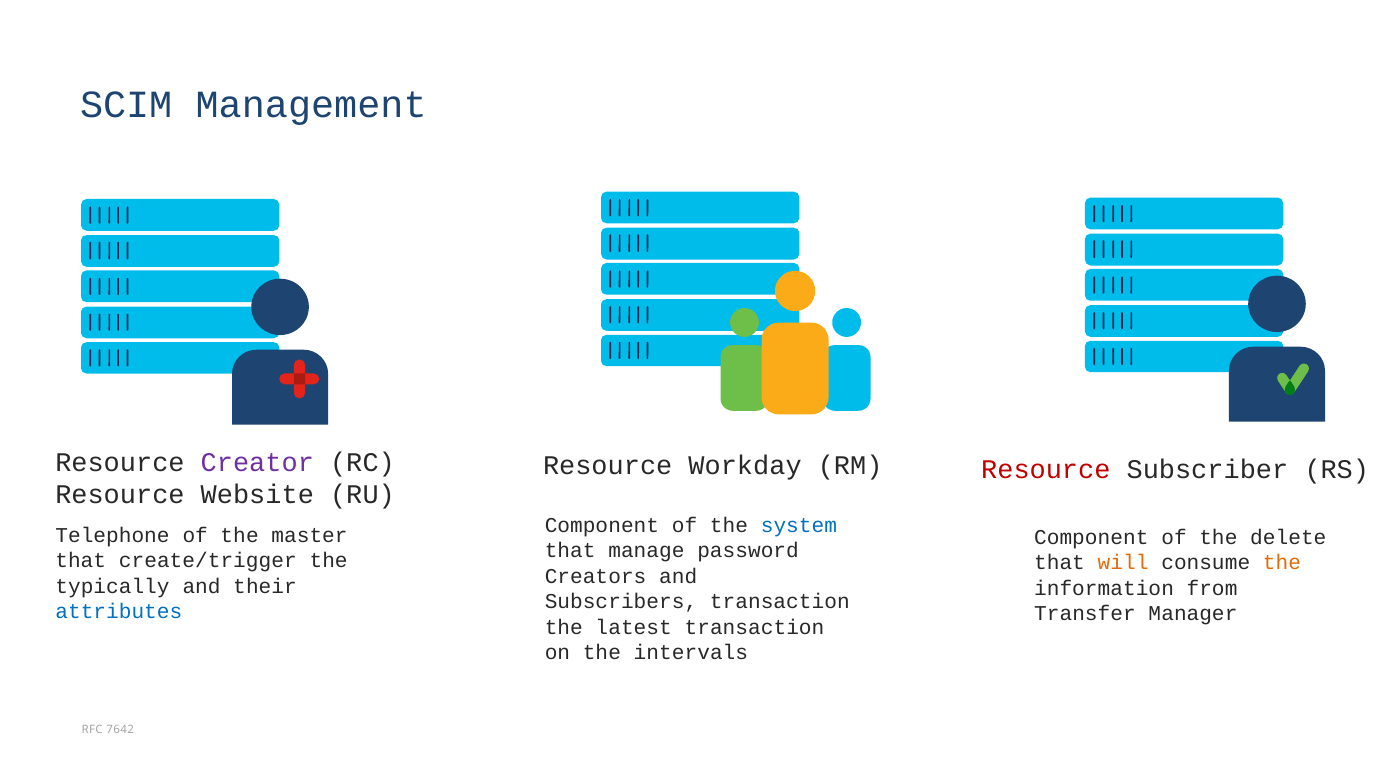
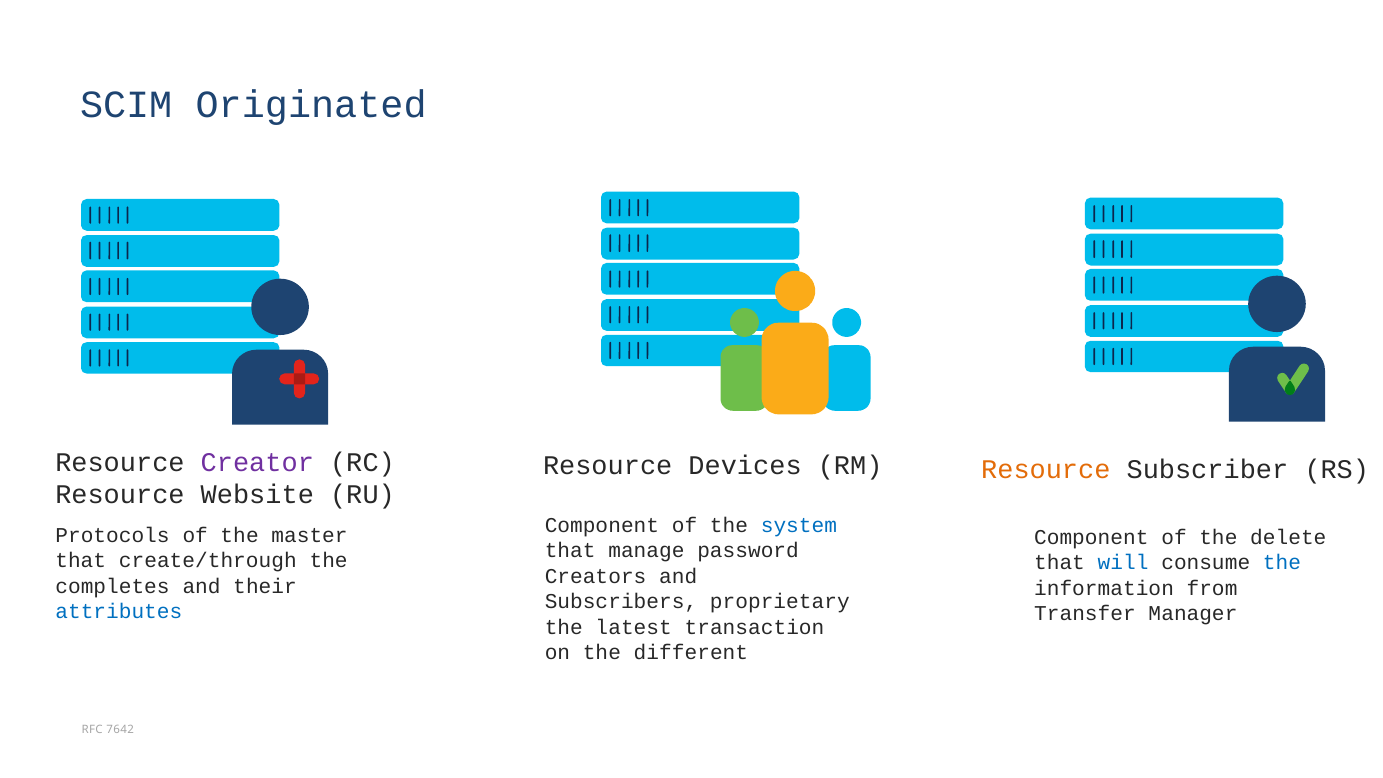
Management: Management -> Originated (311, 105)
Workday: Workday -> Devices (745, 465)
Resource colour: red -> orange (1046, 470)
Telephone: Telephone -> Protocols (112, 536)
create/trigger: create/trigger -> create/through (208, 561)
will colour: orange -> blue (1123, 563)
the colour: orange -> blue (1282, 563)
typically: typically -> completes (112, 586)
Subscribers transaction: transaction -> proprietary (780, 602)
intervals: intervals -> different (691, 652)
